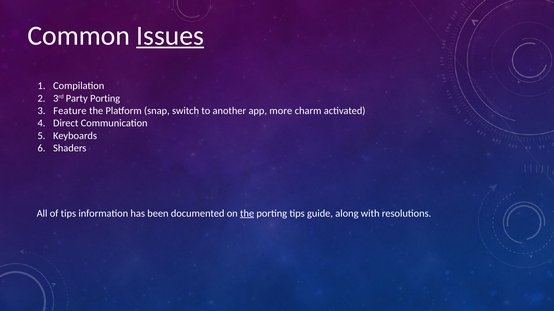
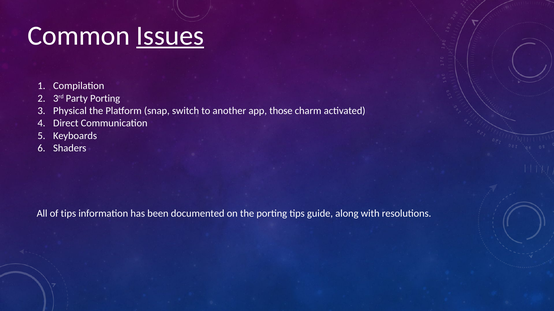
Feature: Feature -> Physical (70, 111)
more: more -> those (281, 111)
the underline: present -> none (247, 214)
